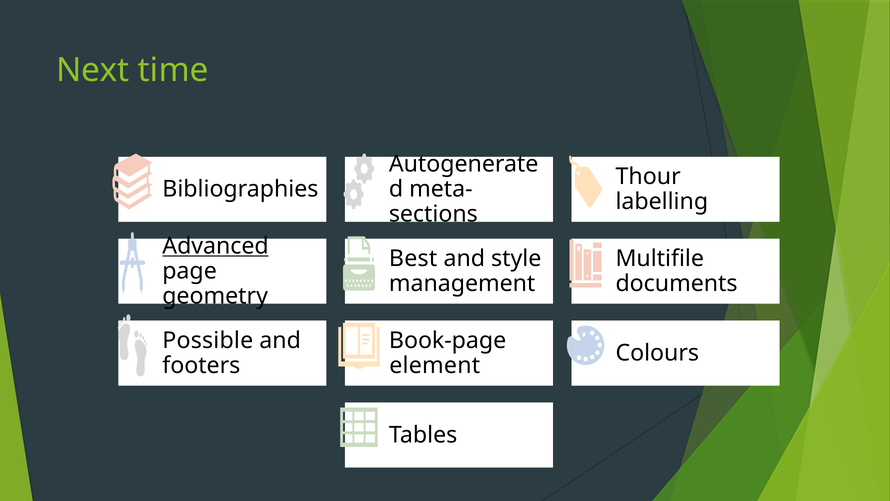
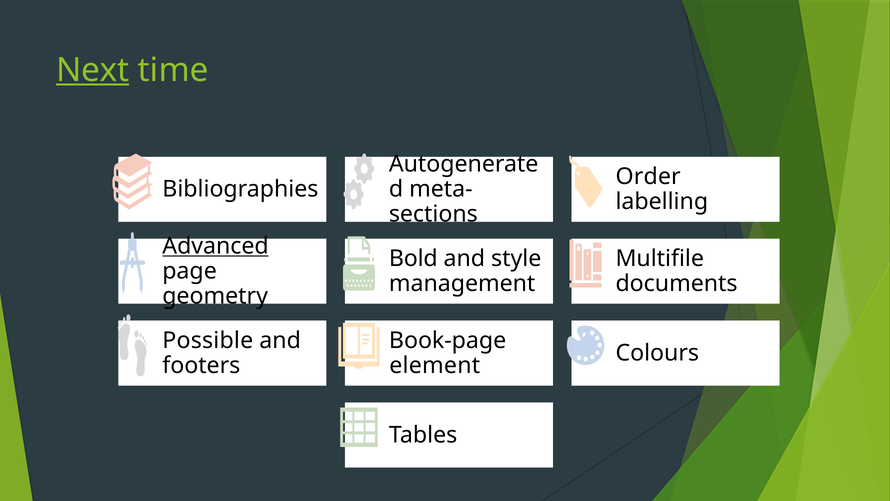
Next underline: none -> present (93, 70)
Thour: Thour -> Order (648, 177)
Best: Best -> Bold (413, 258)
